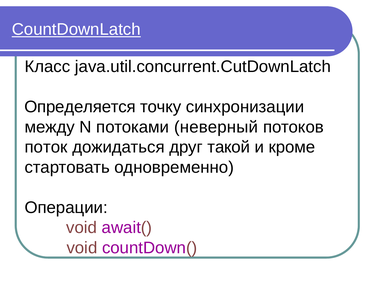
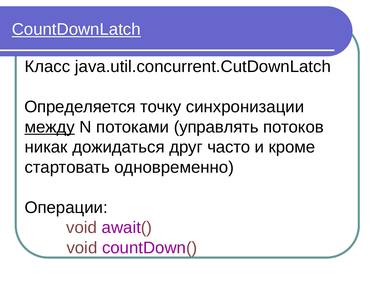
между underline: none -> present (50, 127)
неверный: неверный -> управлять (216, 127)
поток: поток -> никак (46, 147)
такой: такой -> часто (229, 147)
